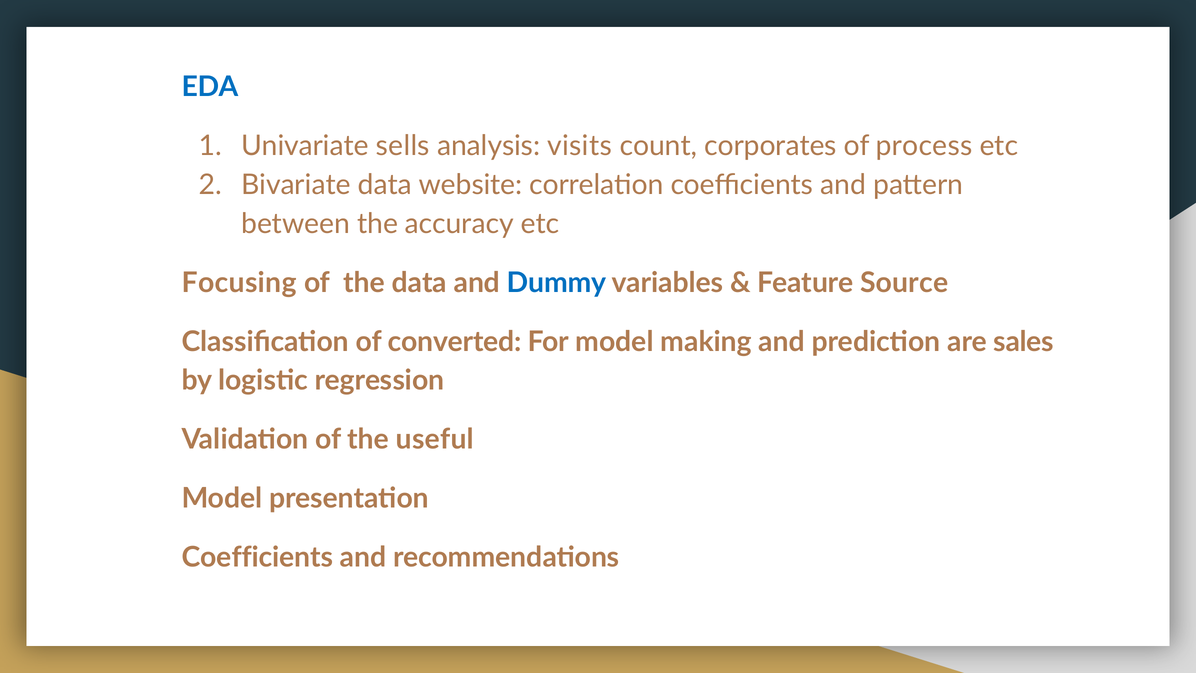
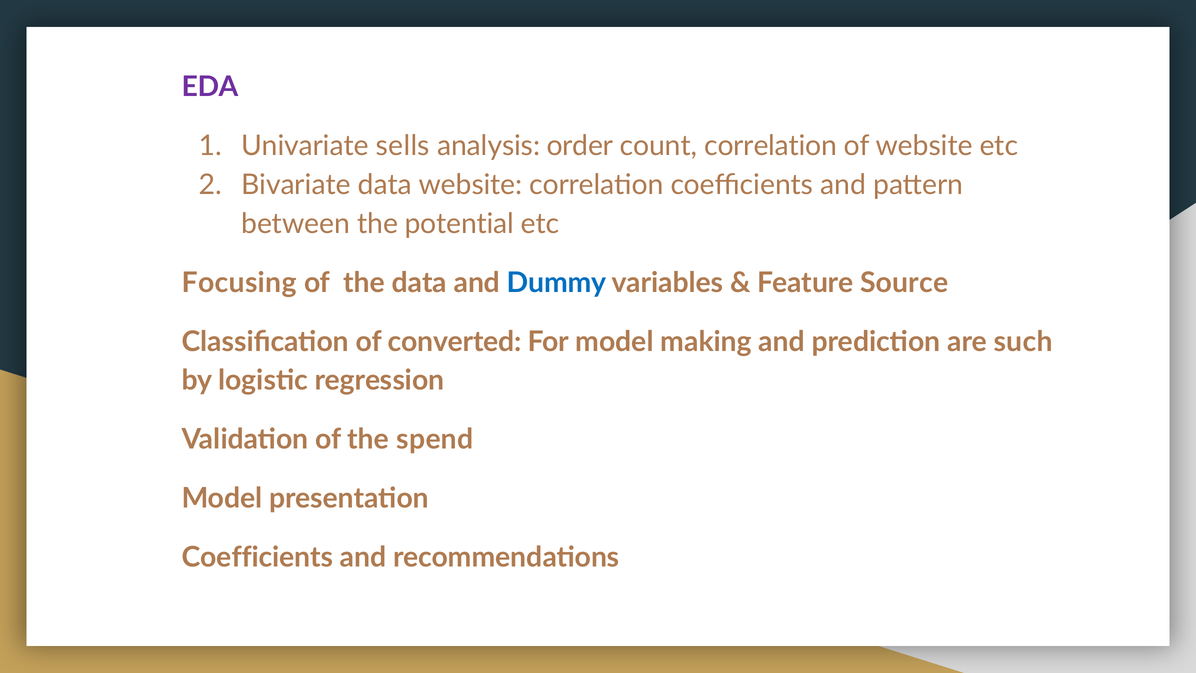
EDA colour: blue -> purple (210, 87)
visits: visits -> order (580, 146)
count corporates: corporates -> correlation (771, 146)
of process: process -> website (924, 146)
accuracy: accuracy -> potential (459, 224)
sales: sales -> such (1023, 342)
useful: useful -> spend (435, 439)
